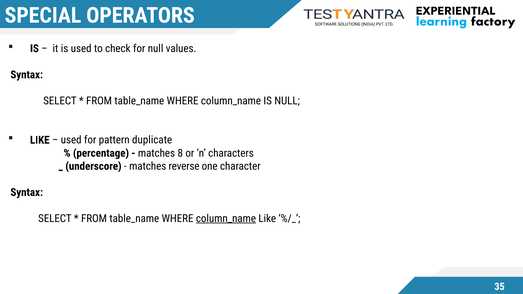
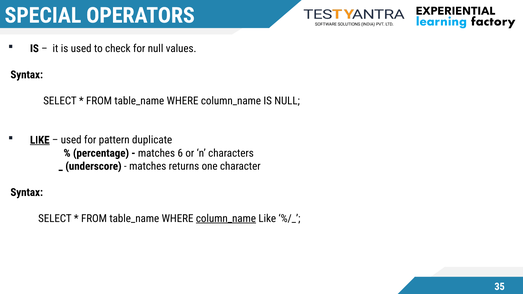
LIKE underline: none -> present (40, 140)
8: 8 -> 6 (180, 153)
reverse: reverse -> returns (184, 166)
